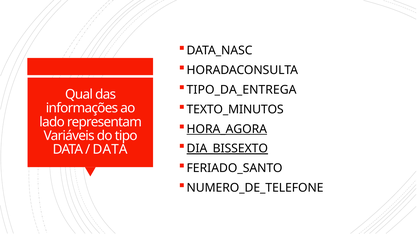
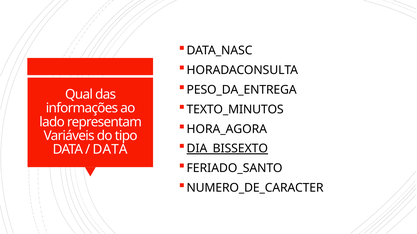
TIPO_DA_ENTREGA: TIPO_DA_ENTREGA -> PESO_DA_ENTREGA (242, 90)
HORA_AGORA underline: present -> none (227, 129)
NUMERO_DE_TELEFONE: NUMERO_DE_TELEFONE -> NUMERO_DE_CARACTER (255, 188)
